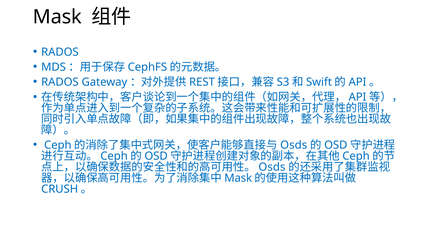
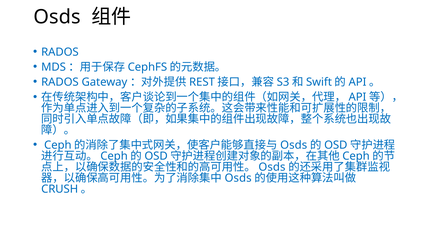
Mask: Mask -> Osds (57, 17)
Mask: Mask -> Osds (238, 178)
